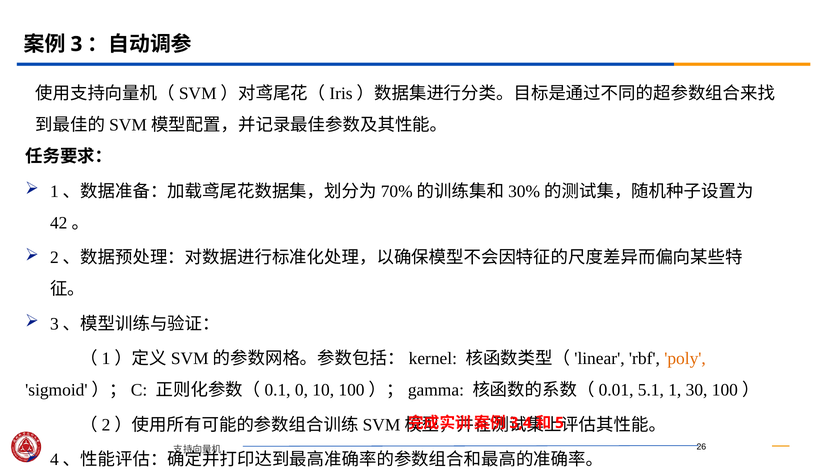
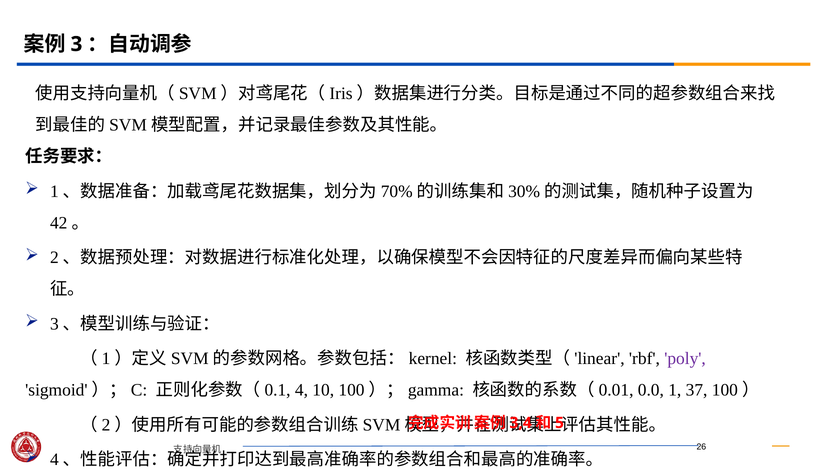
poly colour: orange -> purple (685, 358)
0: 0 -> 4 (301, 390)
5.1: 5.1 -> 0.0 (651, 390)
30: 30 -> 37 (697, 390)
